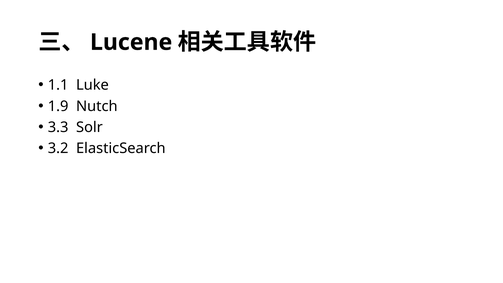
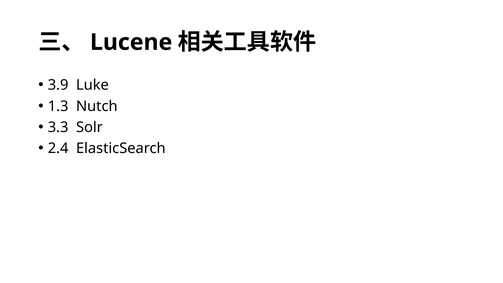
1.1: 1.1 -> 3.9 (58, 85)
1.9: 1.9 -> 1.3 (58, 106)
3.2: 3.2 -> 2.4 (58, 148)
